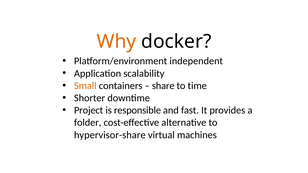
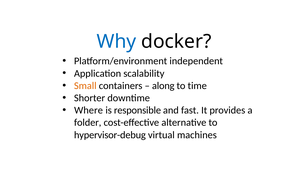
Why colour: orange -> blue (116, 41)
share: share -> along (163, 86)
Project: Project -> Where (89, 110)
hypervisor-share: hypervisor-share -> hypervisor-debug (110, 135)
